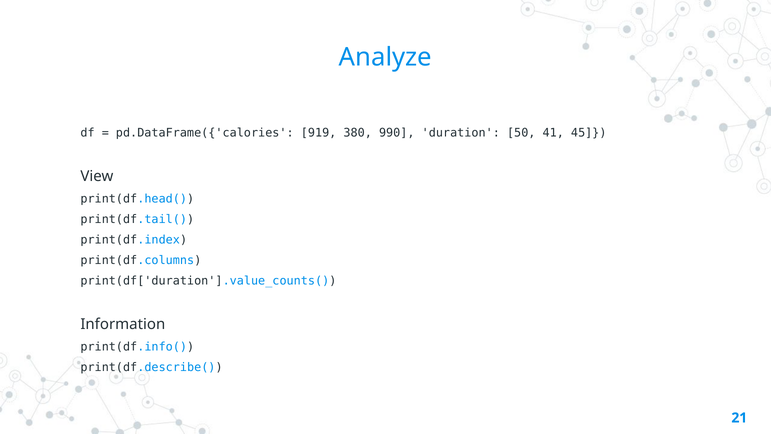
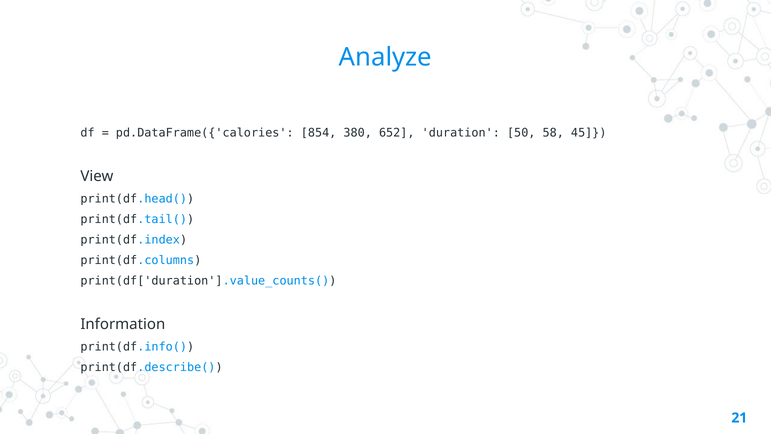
919: 919 -> 854 (319, 133)
990: 990 -> 652 (397, 133)
41: 41 -> 58 (553, 133)
